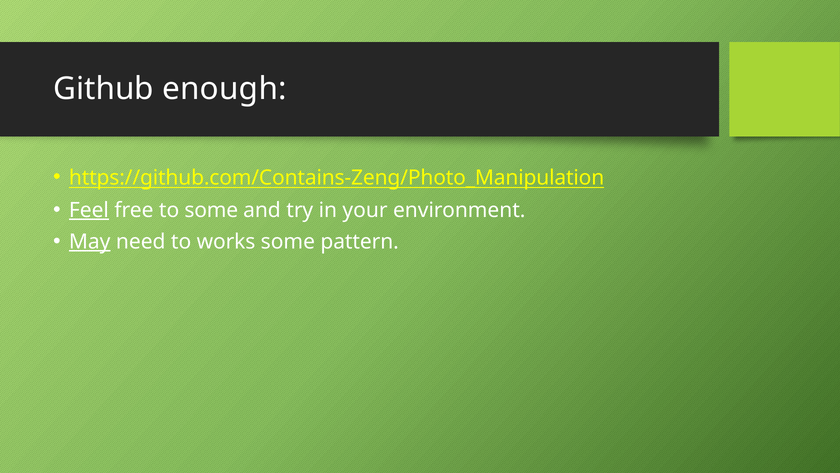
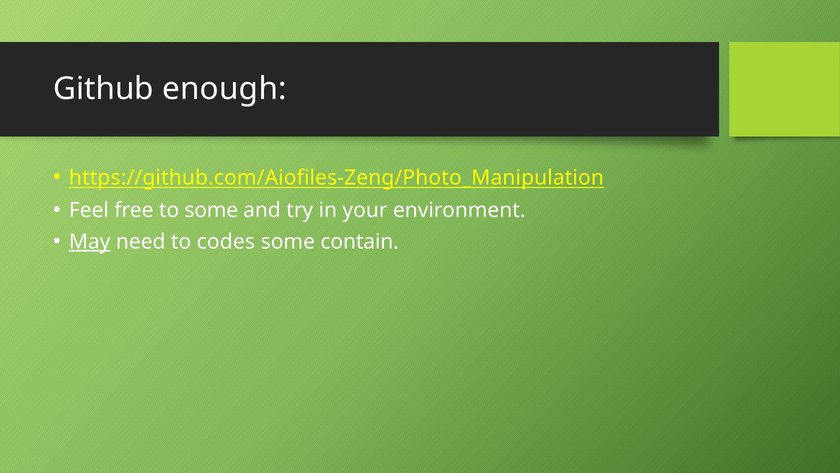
https://github.com/Contains-Zeng/Photo_Manipulation: https://github.com/Contains-Zeng/Photo_Manipulation -> https://github.com/Aiofiles-Zeng/Photo_Manipulation (336, 178)
Feel underline: present -> none (89, 210)
works: works -> codes (226, 241)
pattern: pattern -> contain (360, 241)
